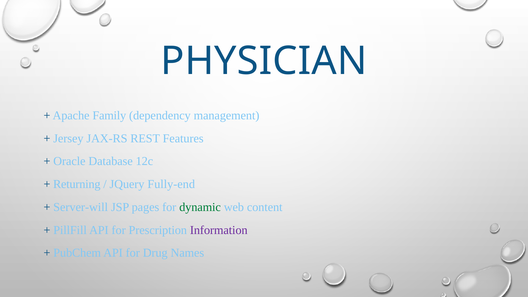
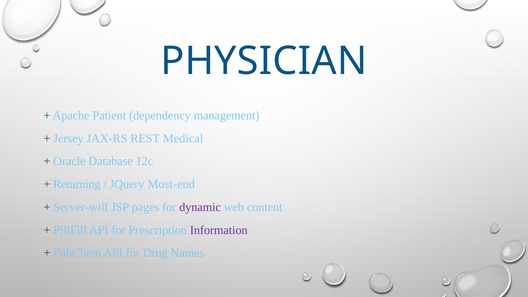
Family: Family -> Patient (109, 115)
Features: Features -> Medical (183, 138)
Fully-end: Fully-end -> Most-end (171, 184)
dynamic colour: green -> purple (200, 207)
